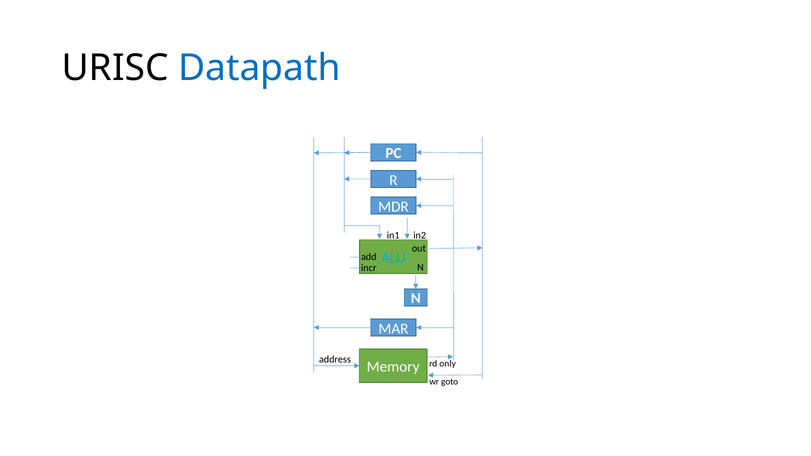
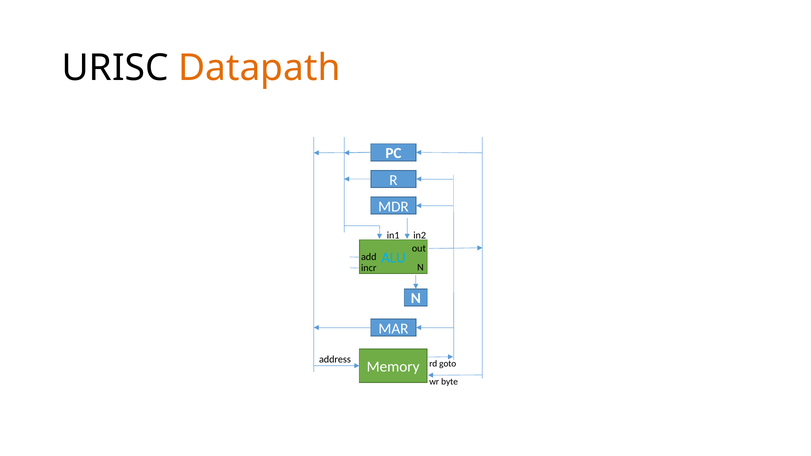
Datapath colour: blue -> orange (259, 68)
only: only -> goto (448, 364)
goto: goto -> byte (450, 382)
